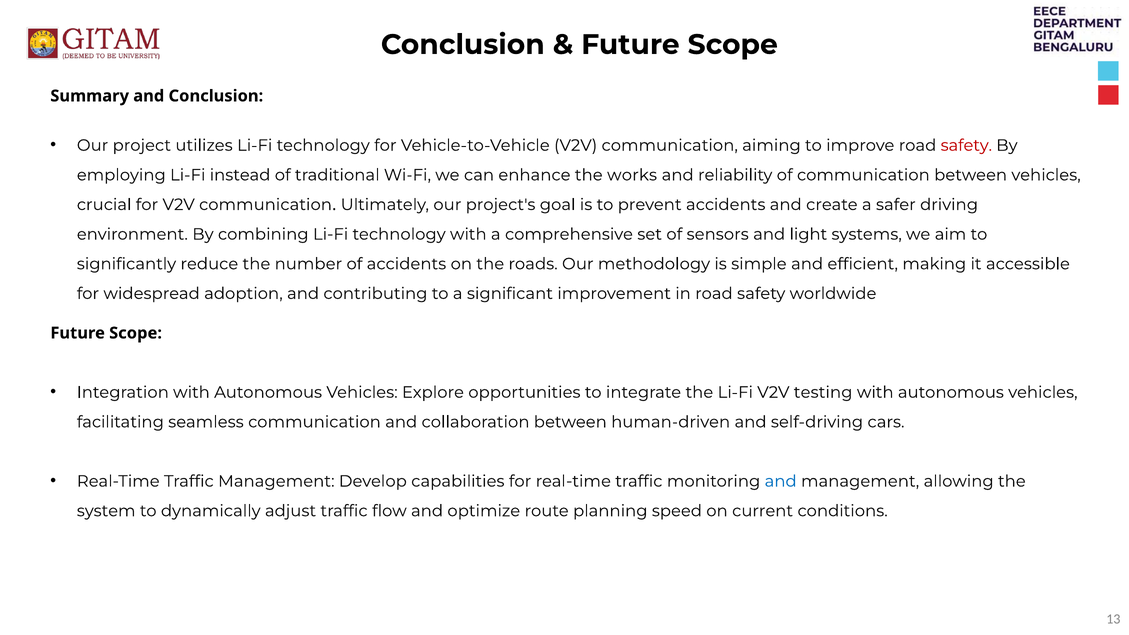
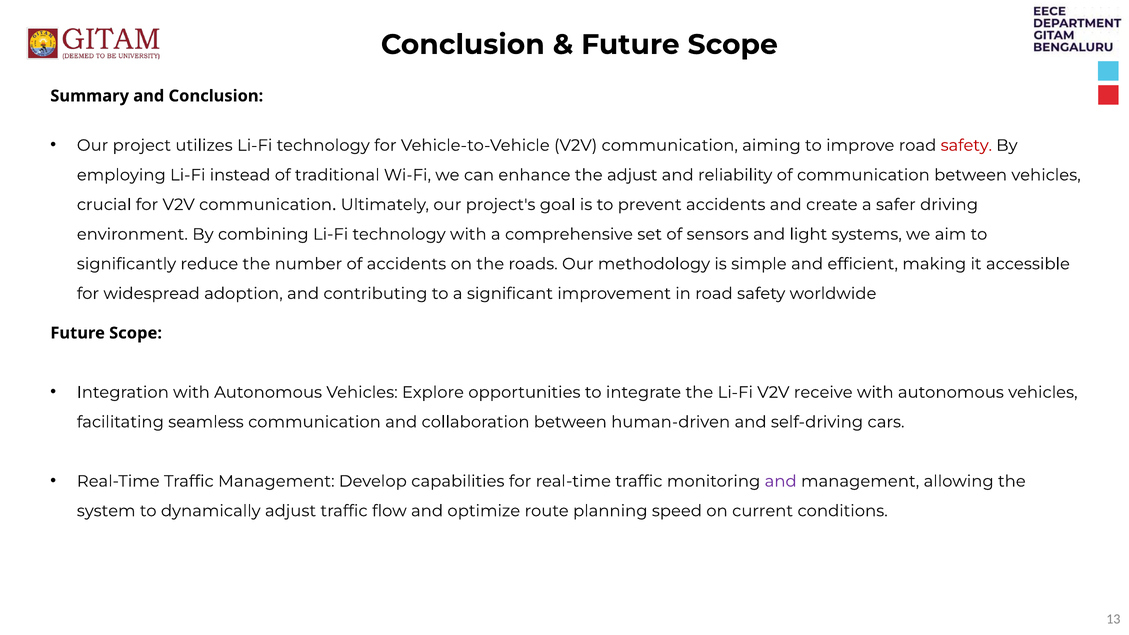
the works: works -> adjust (632, 175)
testing: testing -> receive (823, 392)
and colour: blue -> purple (781, 481)
